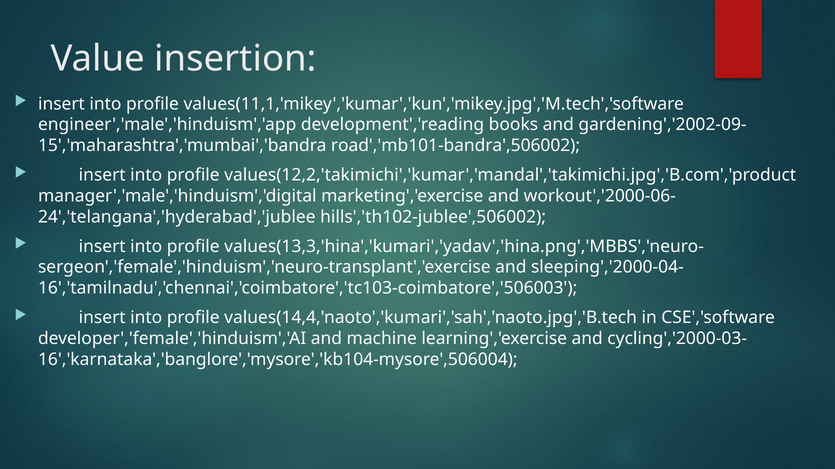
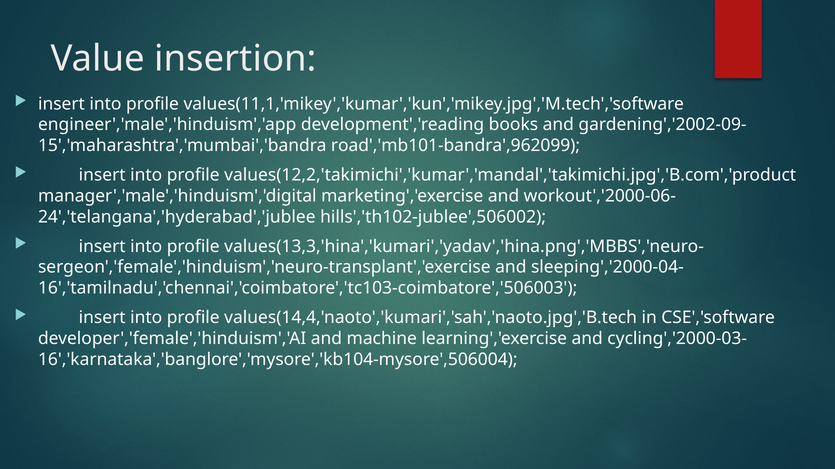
road','mb101-bandra',506002: road','mb101-bandra',506002 -> road','mb101-bandra',962099 (456, 146)
